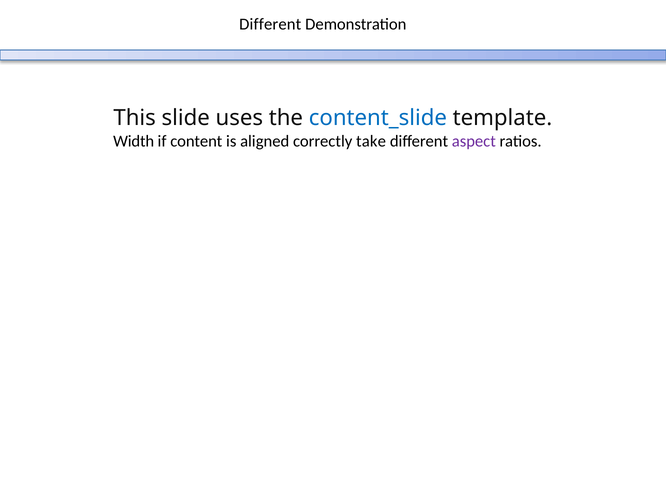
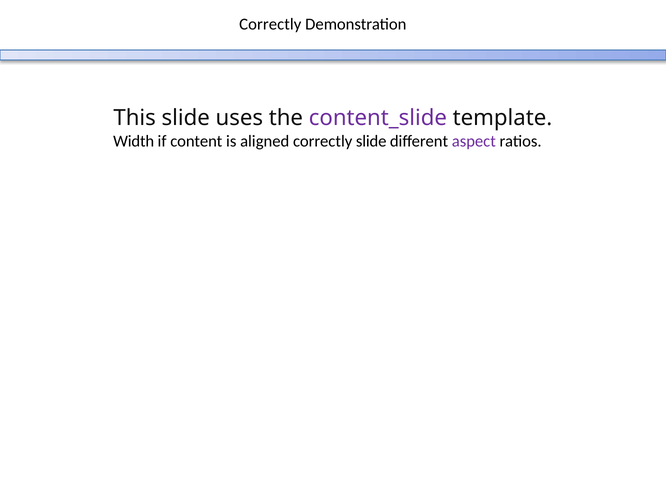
Different: Different -> Correctly (270, 24)
content_slide colour: blue -> purple (378, 118)
correctly take: take -> slide (371, 141)
